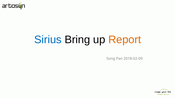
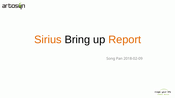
Sirius colour: blue -> orange (48, 40)
